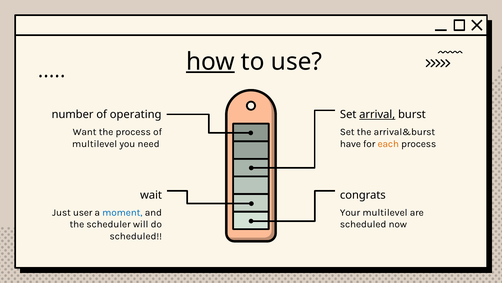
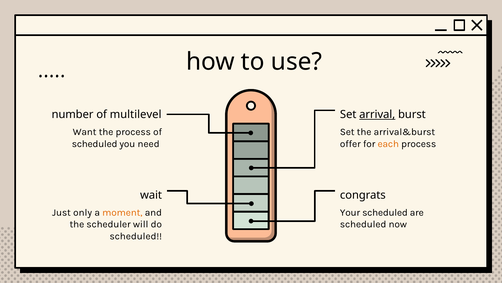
how underline: present -> none (210, 62)
operating: operating -> multilevel (136, 114)
multilevel: multilevel -> scheduled (95, 144)
have: have -> offer (350, 144)
user: user -> only (83, 212)
moment colour: blue -> orange (122, 212)
Your multilevel: multilevel -> scheduled (385, 212)
